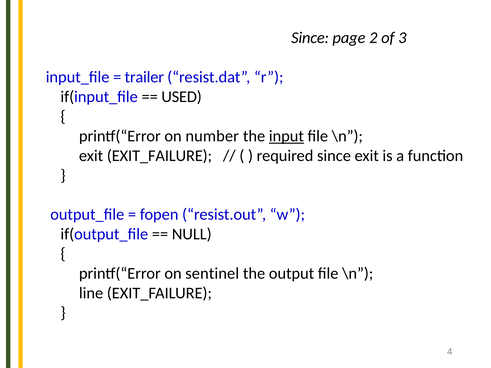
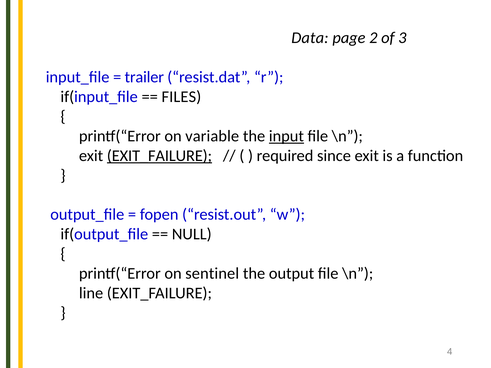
Since: Since -> Data (310, 38)
USED: USED -> FILES (181, 97)
number: number -> variable (212, 136)
EXIT_FAILURE underline: none -> present (159, 156)
